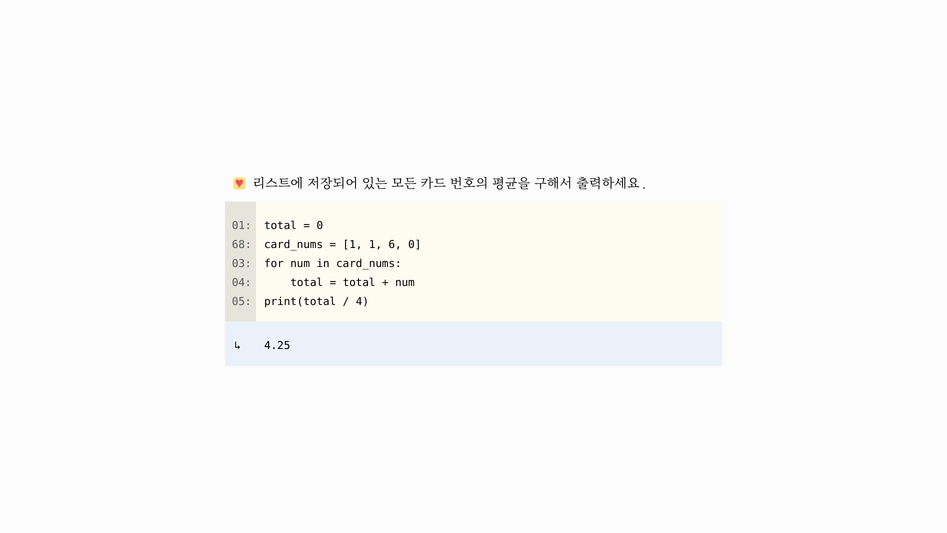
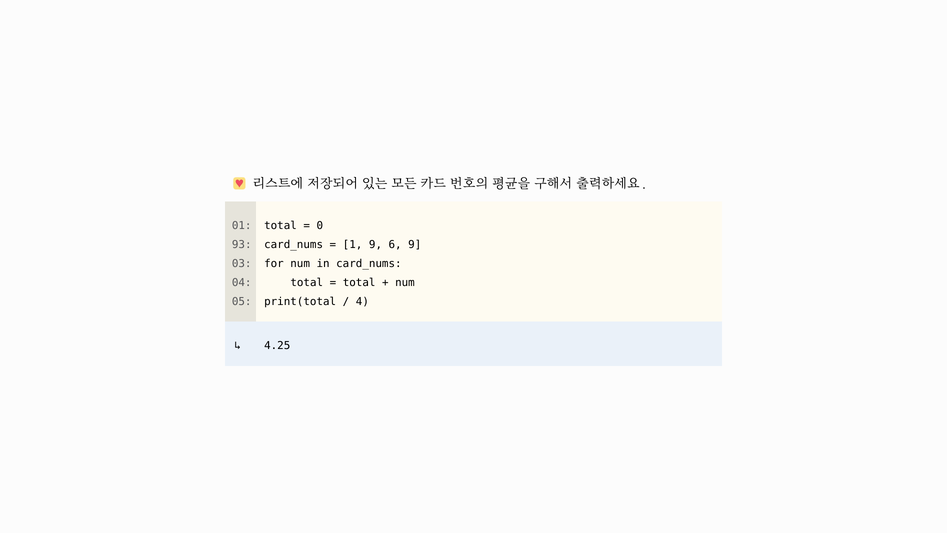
68: 68 -> 93 (242, 244)
1 1: 1 -> 9 (376, 244)
6 0: 0 -> 9 (415, 244)
